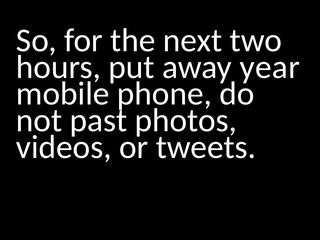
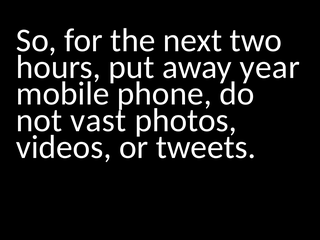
past: past -> vast (98, 120)
